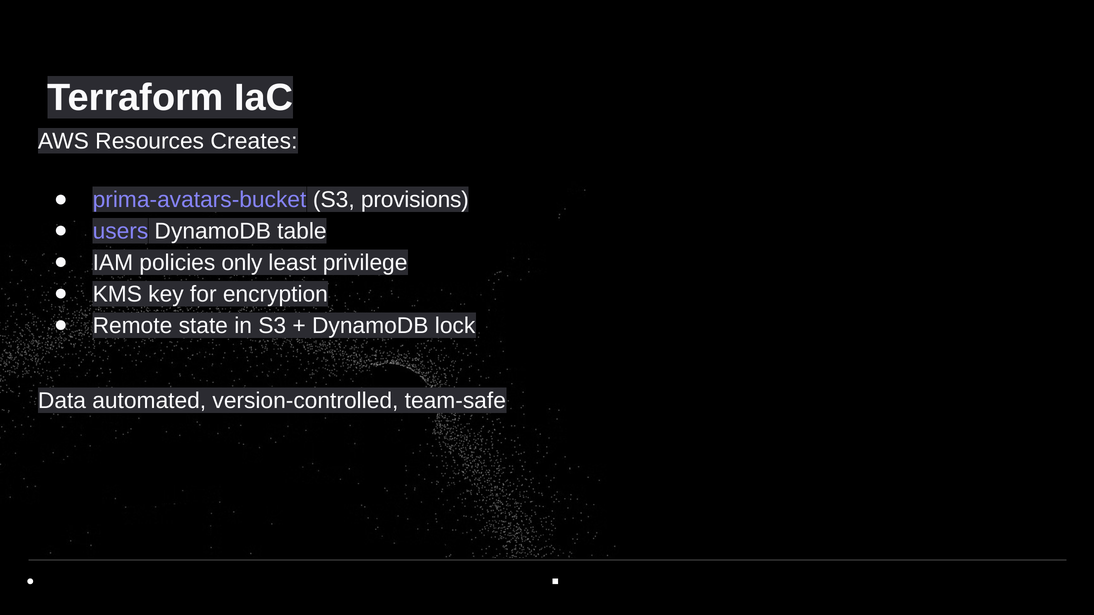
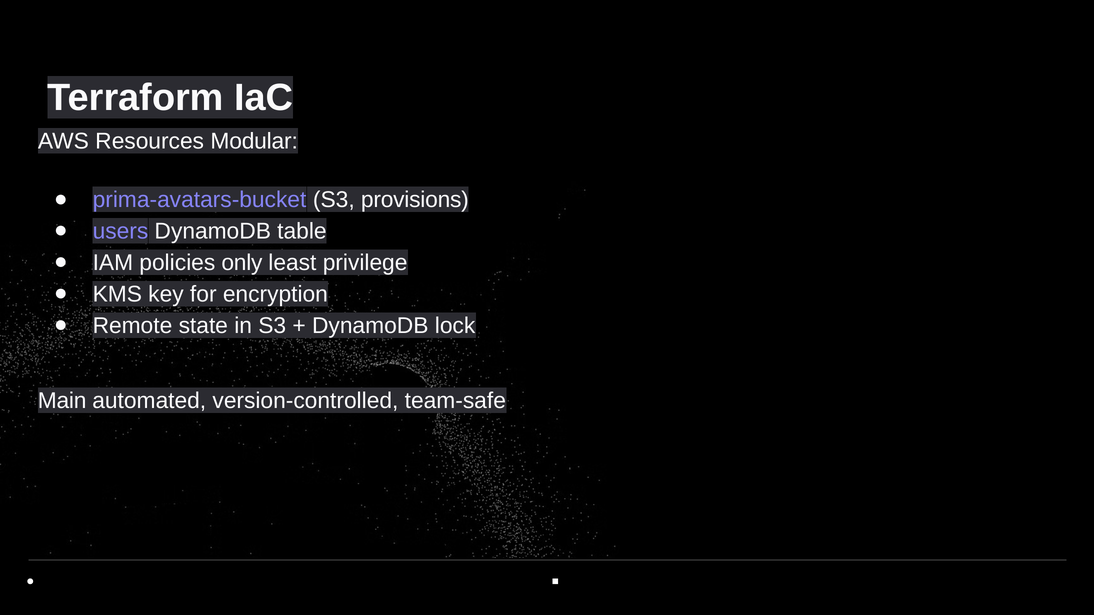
Creates: Creates -> Modular (254, 141)
Data: Data -> Main (62, 401)
